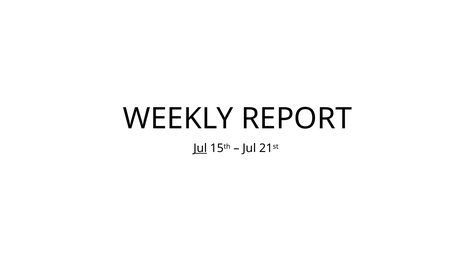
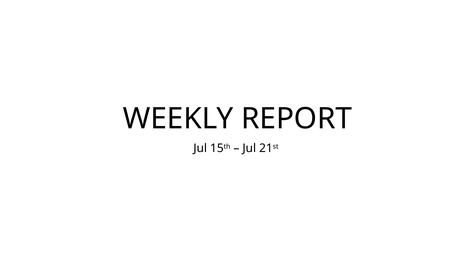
Jul underline: present -> none (200, 148)
